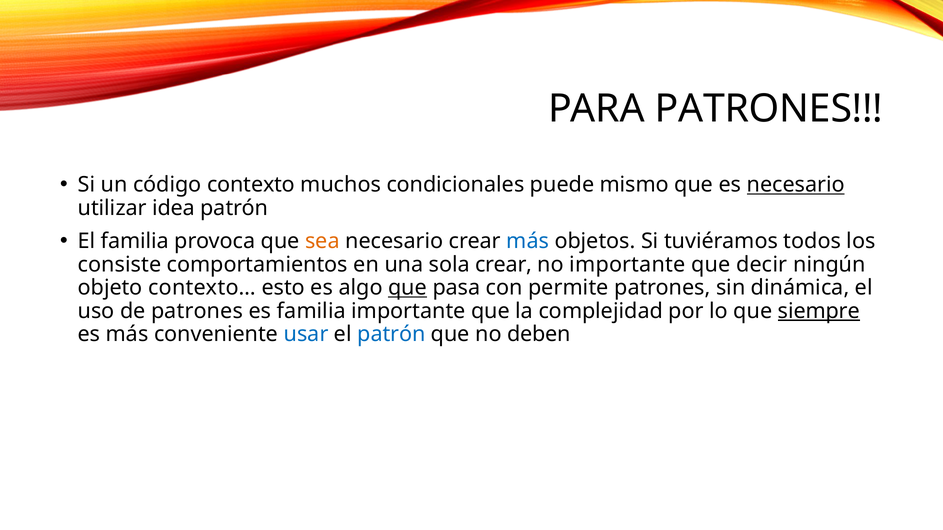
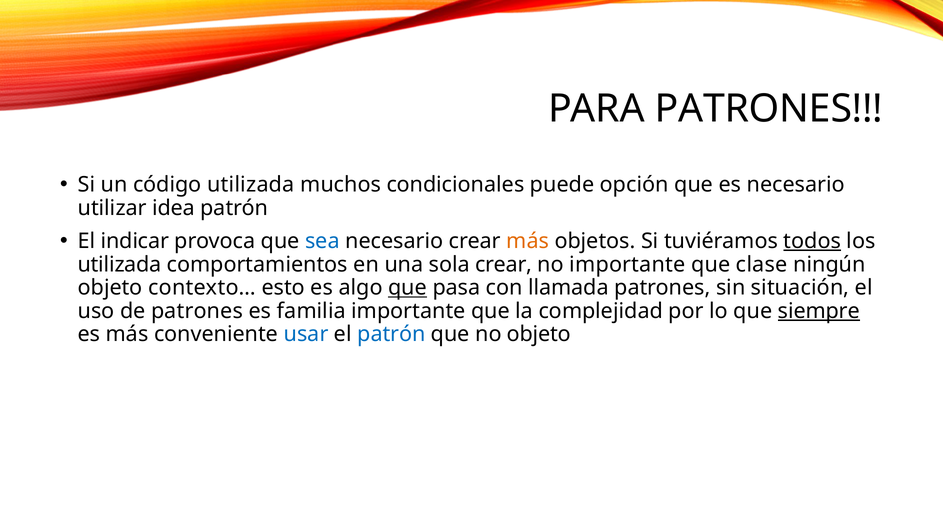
código contexto: contexto -> utilizada (251, 185)
mismo: mismo -> opción (634, 185)
necesario underline: present -> none (796, 185)
El familia: familia -> indicar (135, 241)
sea colour: orange -> blue (322, 241)
más colour: blue -> orange (528, 241)
todos underline: none -> present (812, 241)
consiste: consiste -> utilizada (120, 265)
decir: decir -> clase (762, 265)
permite: permite -> llamada (568, 288)
dinámica: dinámica -> situación (800, 288)
no deben: deben -> objeto (539, 335)
